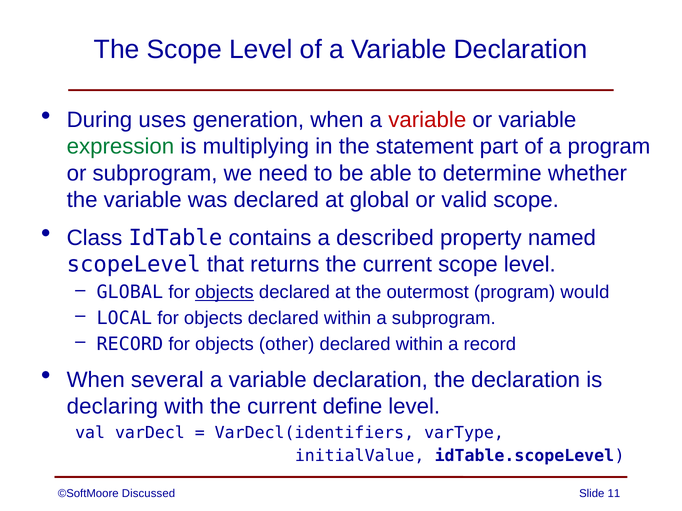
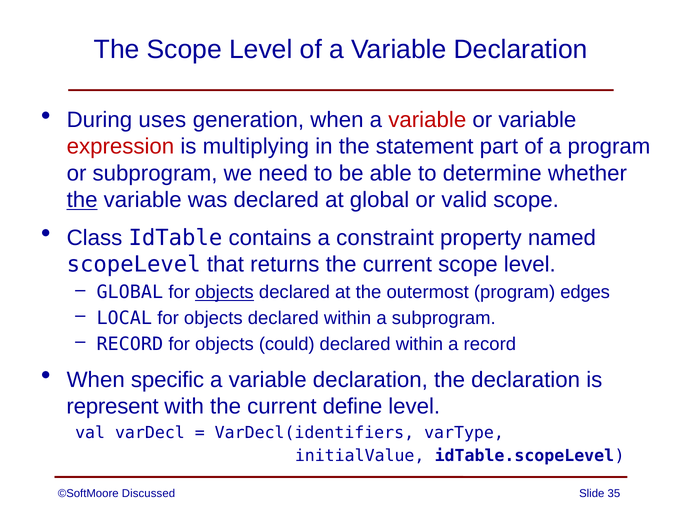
expression colour: green -> red (120, 147)
the underline: none -> present (82, 200)
described: described -> constraint (385, 238)
would: would -> edges (585, 293)
other: other -> could (287, 344)
several: several -> specific (168, 380)
declaring: declaring -> represent (113, 407)
11: 11 -> 35 (614, 494)
